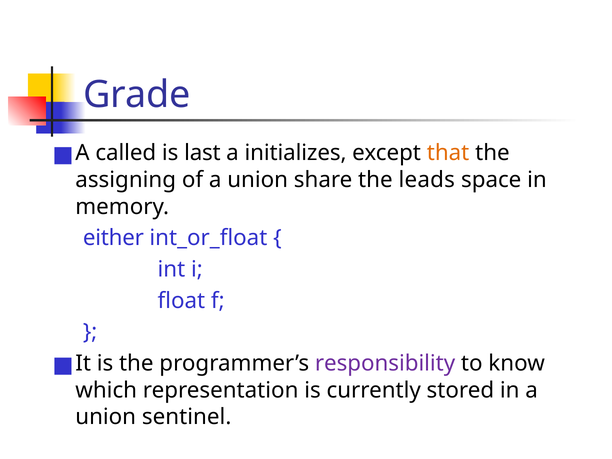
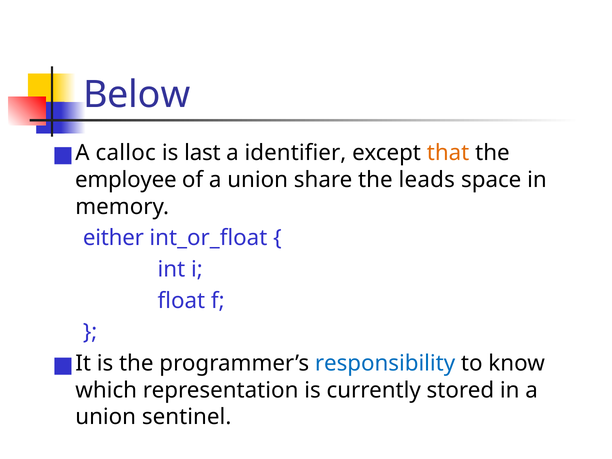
Grade: Grade -> Below (137, 95)
called: called -> calloc (126, 153)
initializes: initializes -> identifier (295, 153)
assigning: assigning -> employee (126, 180)
responsibility colour: purple -> blue (385, 363)
